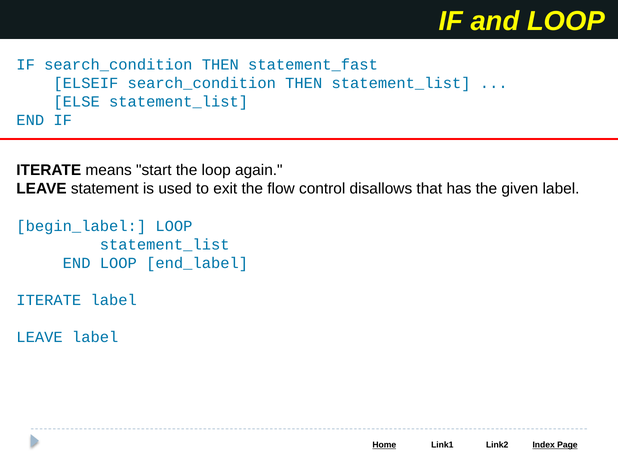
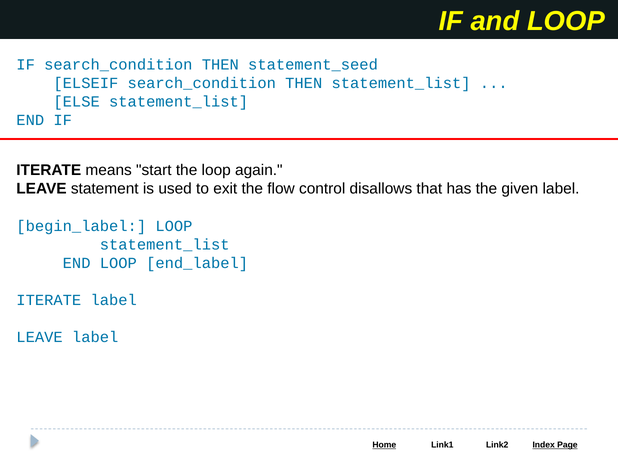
statement_fast: statement_fast -> statement_seed (313, 65)
